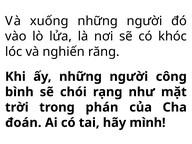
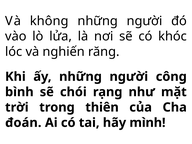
xuống: xuống -> không (49, 21)
phán: phán -> thiên (102, 107)
